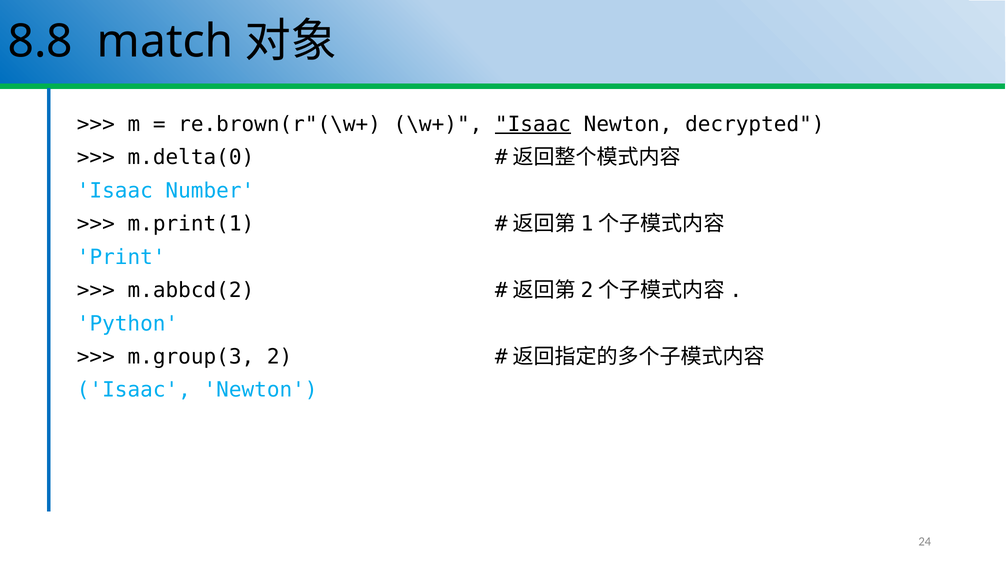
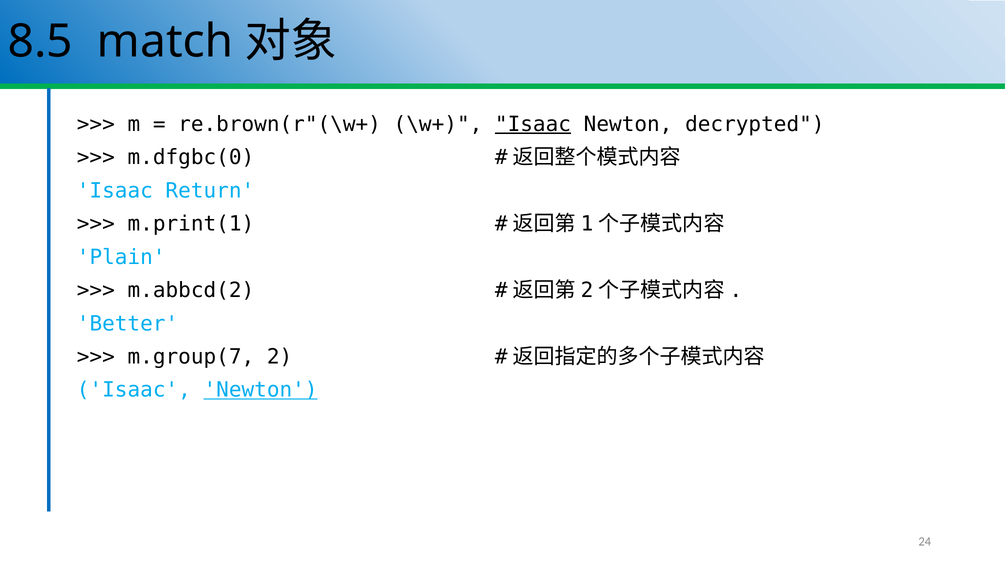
8.8: 8.8 -> 8.5 (40, 41)
m.delta(0: m.delta(0 -> m.dfgbc(0 (191, 158)
Number: Number -> Return (210, 191)
Print: Print -> Plain (121, 257)
Python: Python -> Better (127, 324)
m.group(3: m.group(3 -> m.group(7 (191, 357)
Newton underline: none -> present (261, 390)
